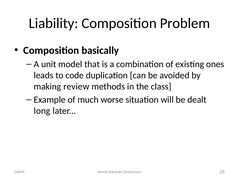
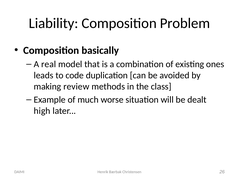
unit: unit -> real (49, 64)
long: long -> high (42, 110)
